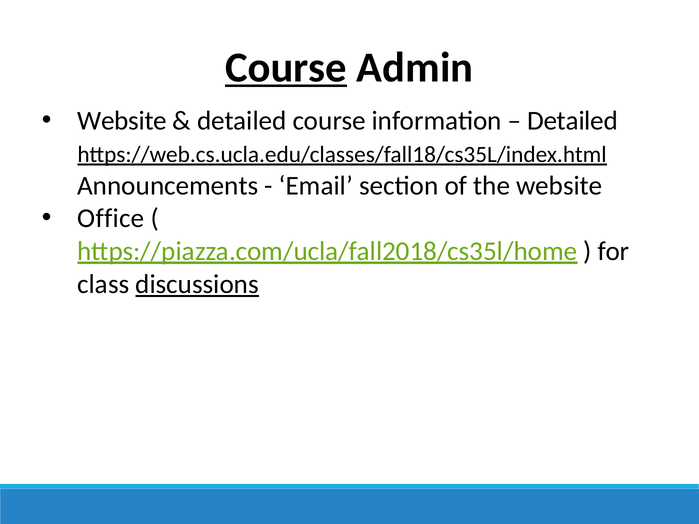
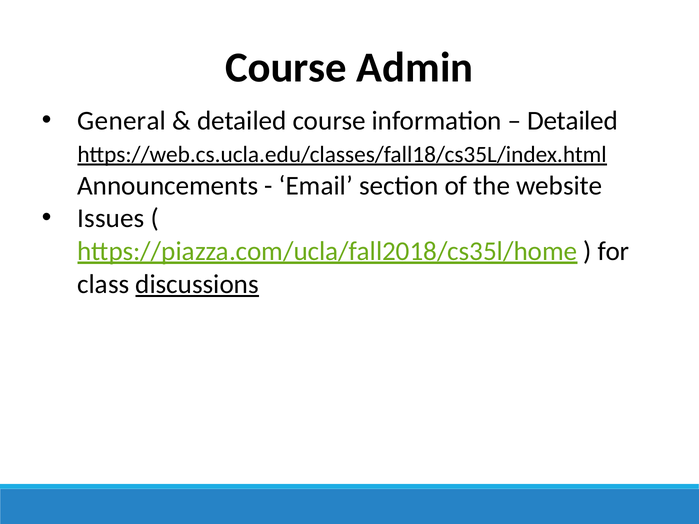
Course underline: present -> none (286, 68)
Website: Website -> General (122, 121)
Office: Office -> Issues (111, 219)
